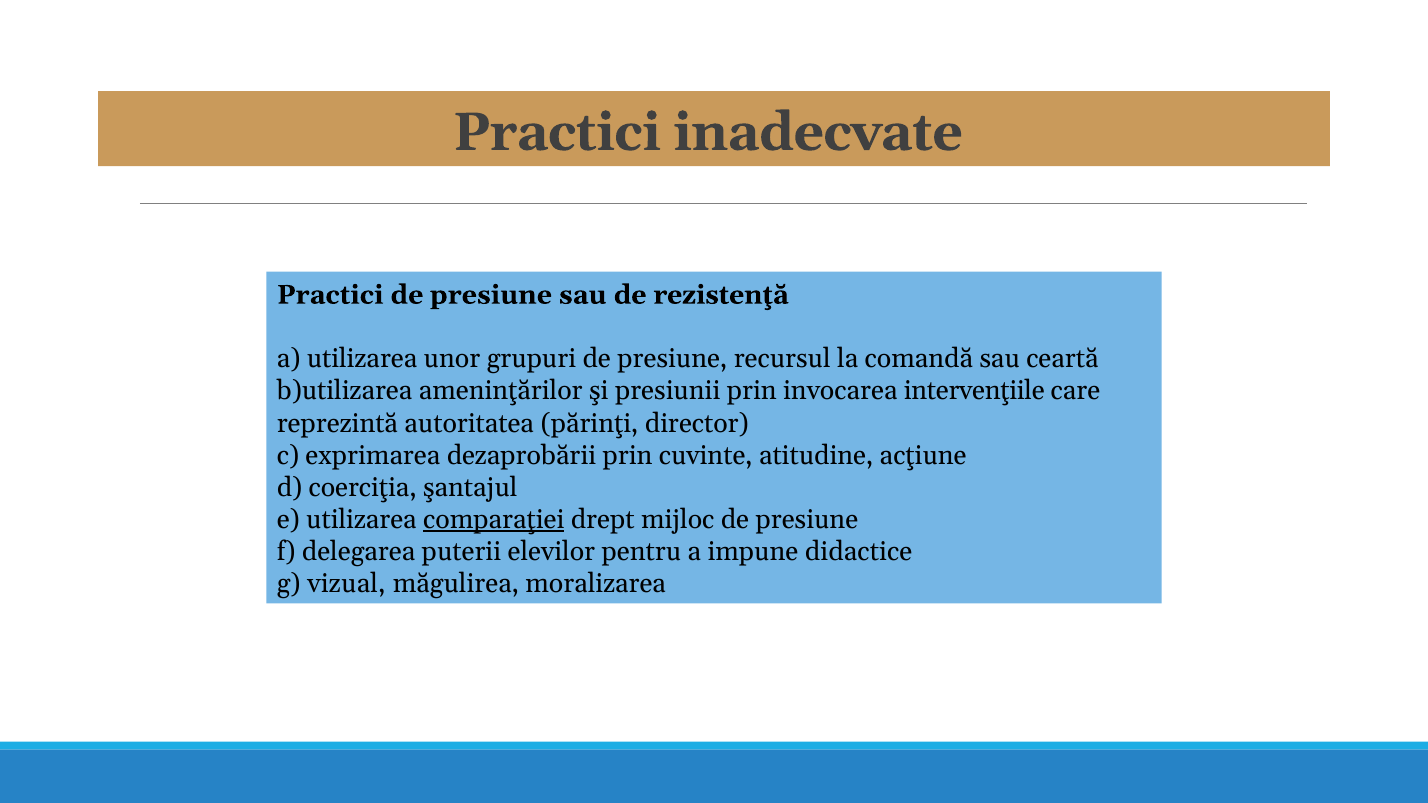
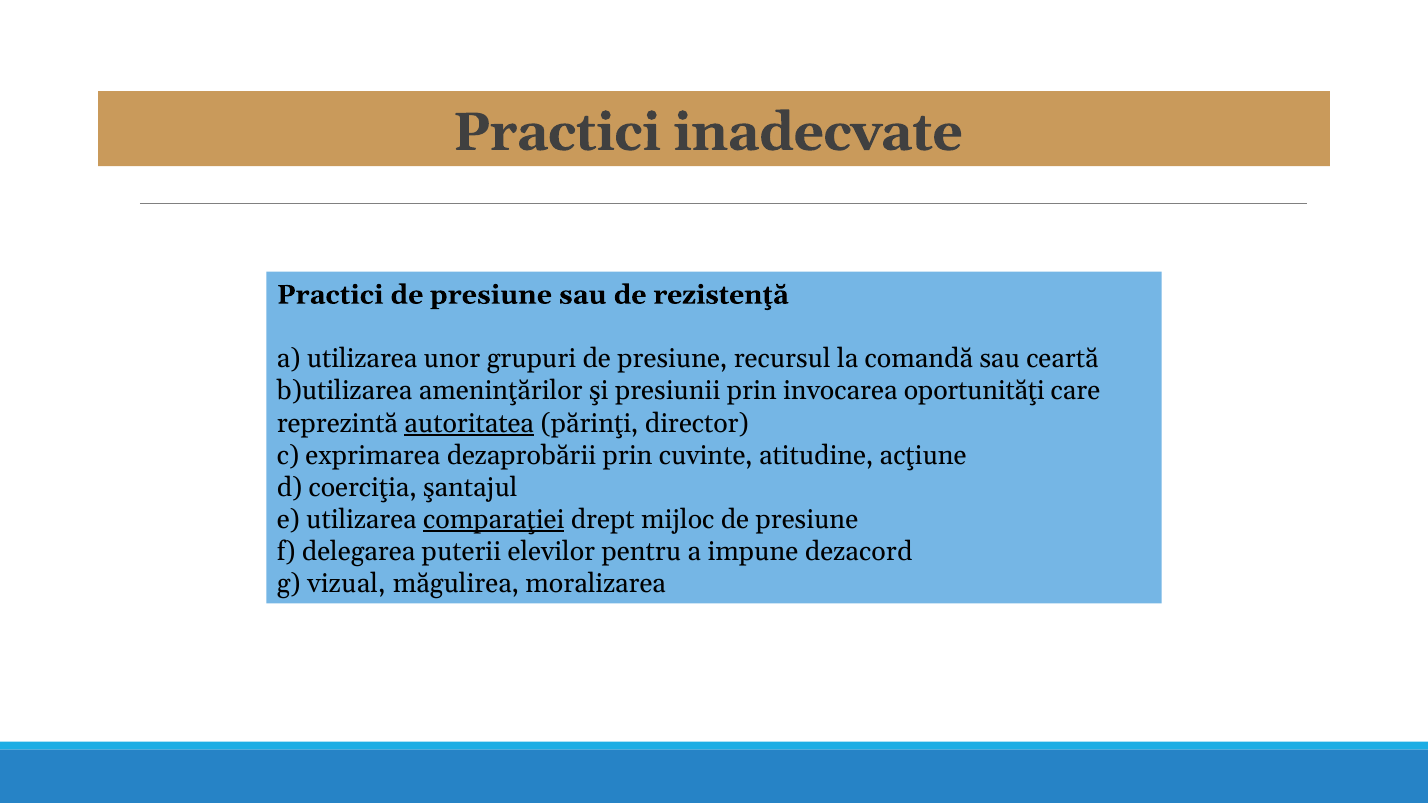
intervenţiile: intervenţiile -> oportunităţi (974, 391)
autoritatea underline: none -> present (469, 423)
didactice: didactice -> dezacord (859, 552)
